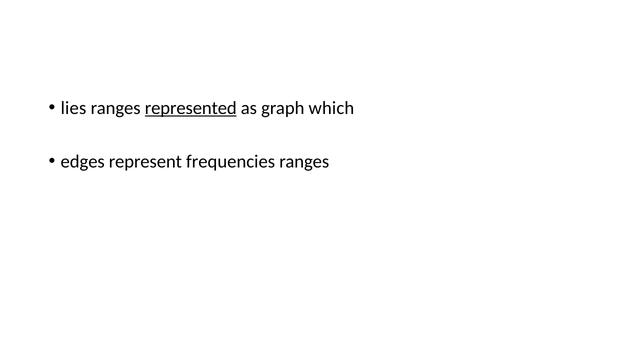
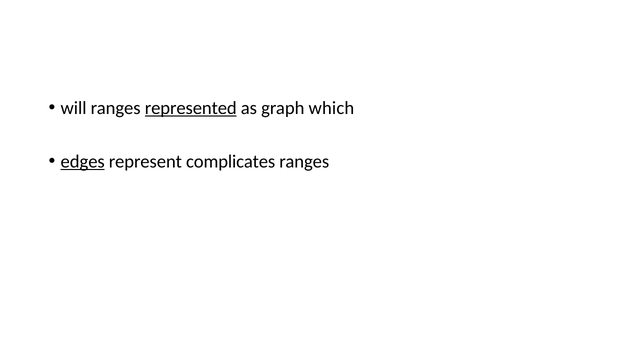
lies: lies -> will (74, 108)
edges underline: none -> present (83, 161)
frequencies: frequencies -> complicates (231, 161)
